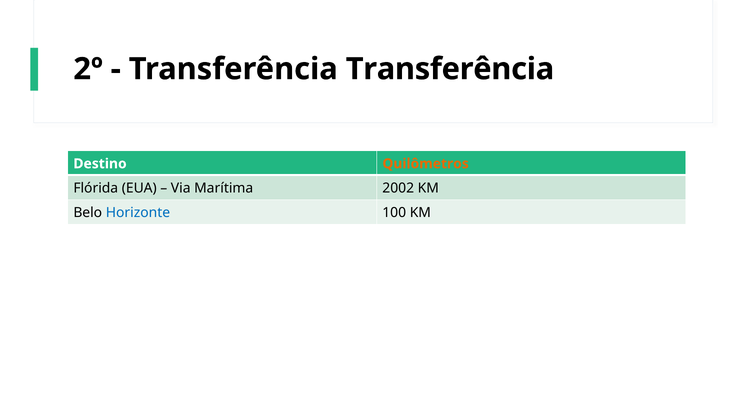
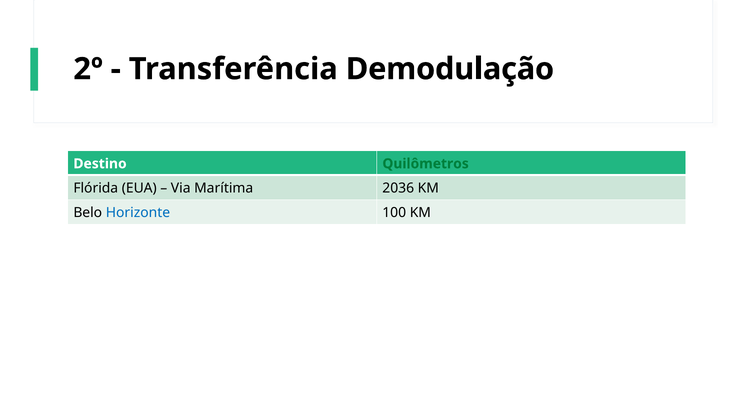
Transferência Transferência: Transferência -> Demodulação (450, 69)
Quilômetros colour: orange -> green (426, 164)
2002: 2002 -> 2036 (398, 188)
